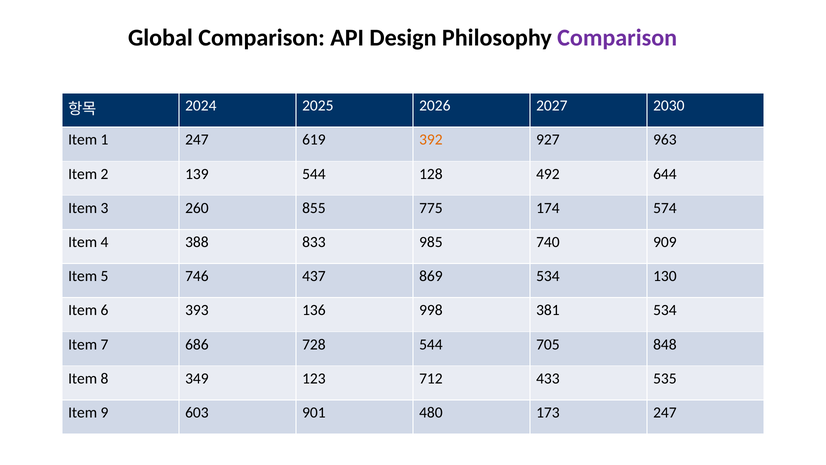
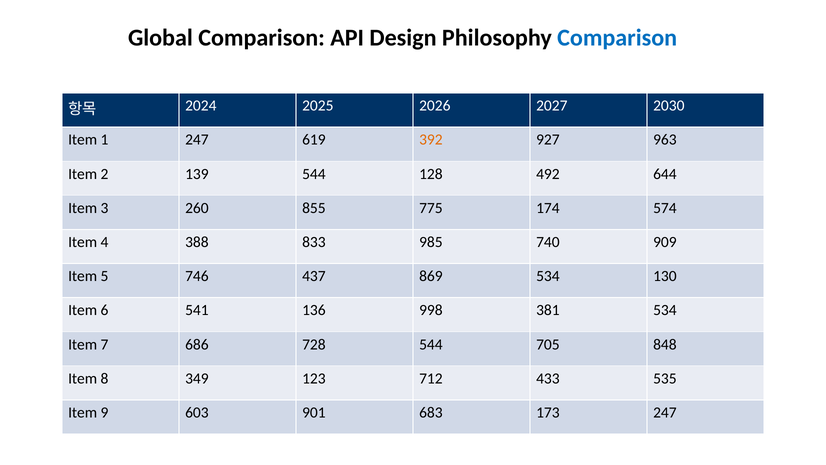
Comparison colour: purple -> blue (617, 38)
393: 393 -> 541 (197, 310)
480: 480 -> 683 (431, 412)
